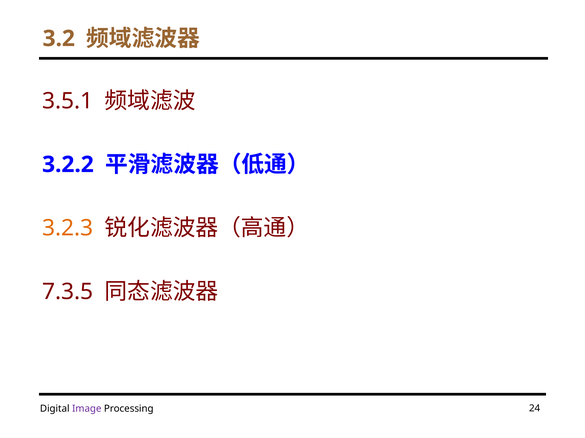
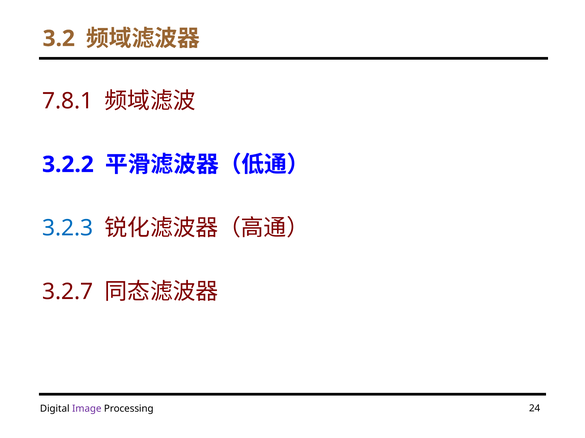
3.5.1: 3.5.1 -> 7.8.1 (68, 101)
3.2.3 colour: orange -> blue (68, 229)
7.3.5: 7.3.5 -> 3.2.7 (68, 292)
